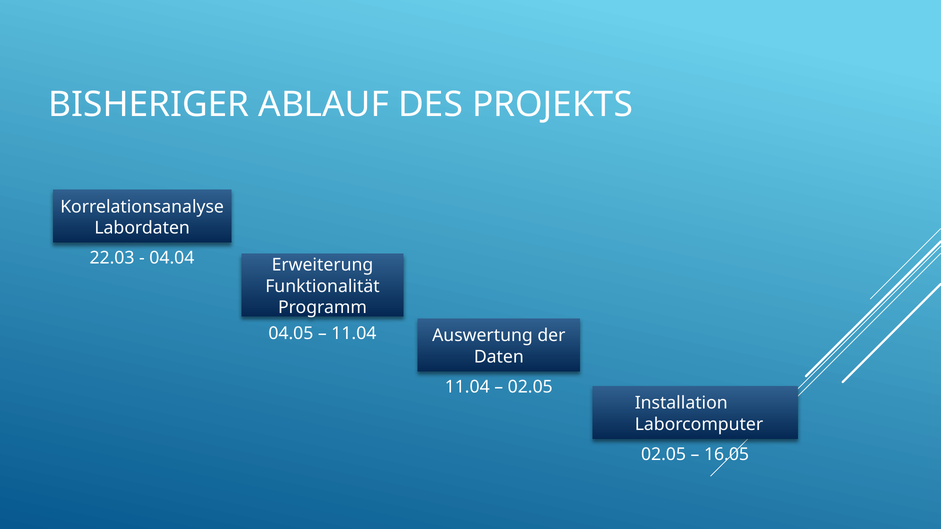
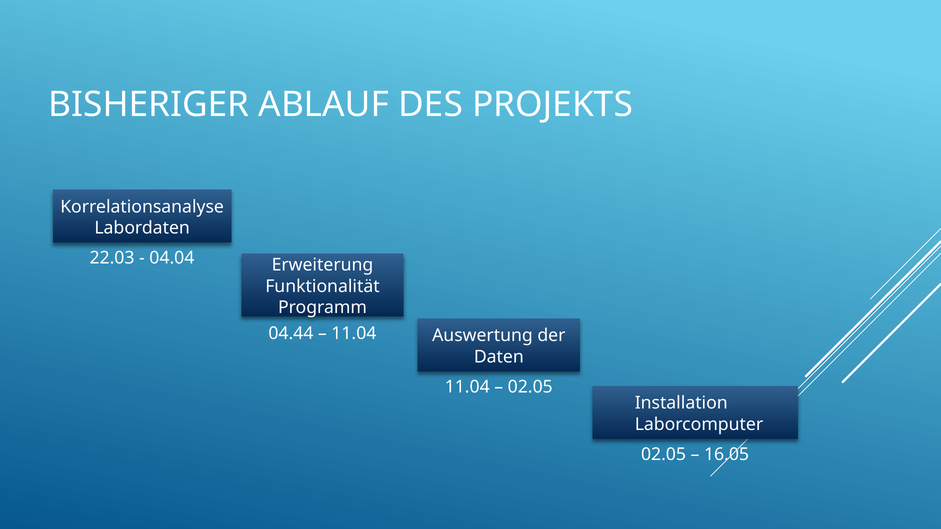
04.05: 04.05 -> 04.44 (291, 334)
